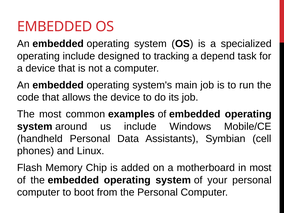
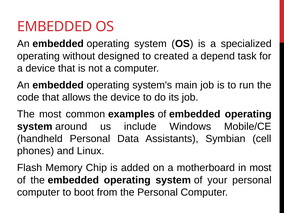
operating include: include -> without (79, 56)
tracking: tracking -> created (171, 56)
